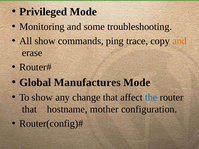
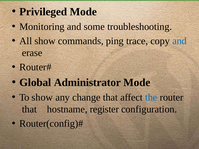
and colour: orange -> blue (179, 41)
Manufactures: Manufactures -> Administrator (87, 83)
mother: mother -> register (104, 109)
